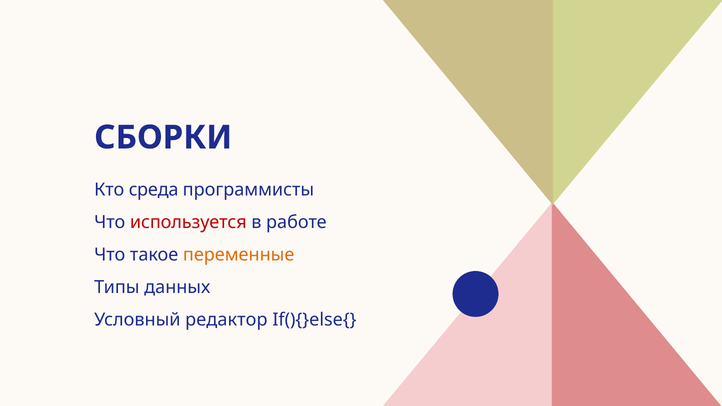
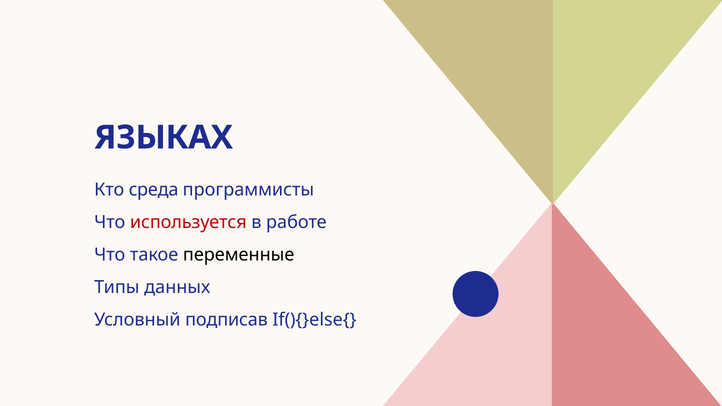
СБОРКИ: СБОРКИ -> ЯЗЫКАХ (163, 138)
переменные colour: orange -> black (239, 255)
редактор: редактор -> подписав (226, 320)
